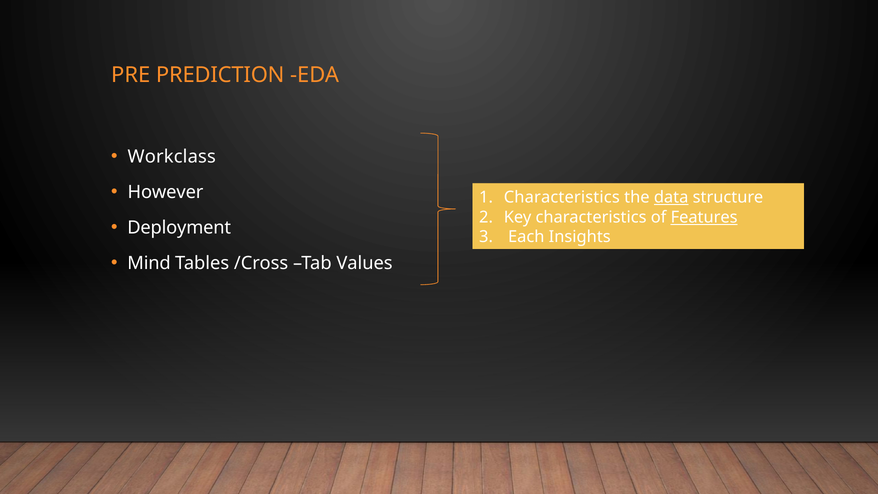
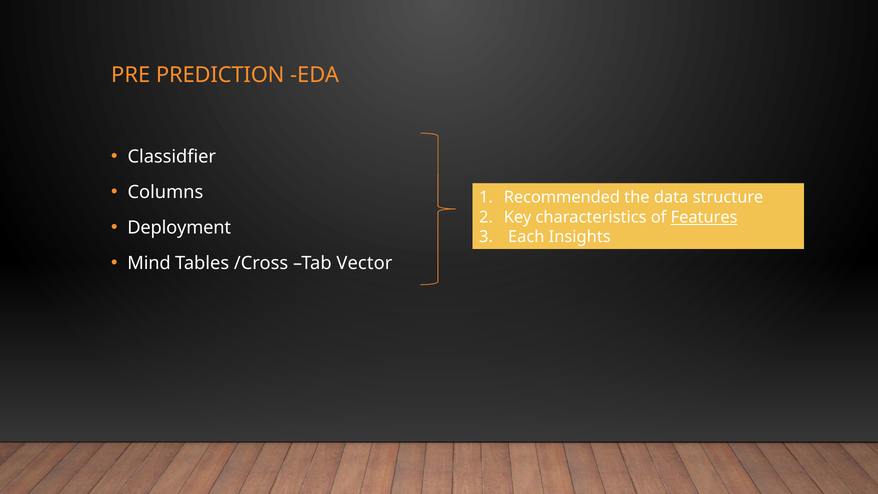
Workclass: Workclass -> Classidfier (172, 157)
However: However -> Columns (165, 192)
Characteristics: Characteristics -> Recommended (562, 197)
data underline: present -> none (671, 197)
Values: Values -> Vector (364, 263)
